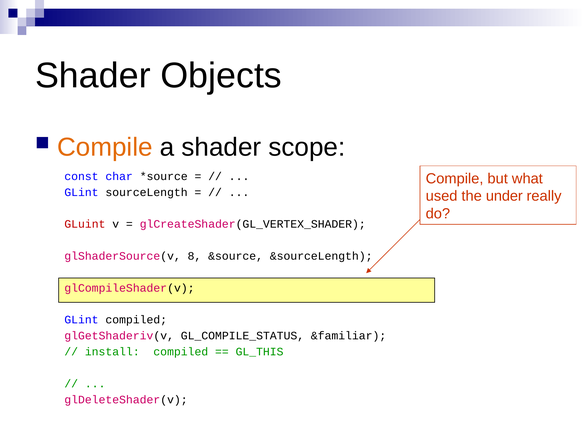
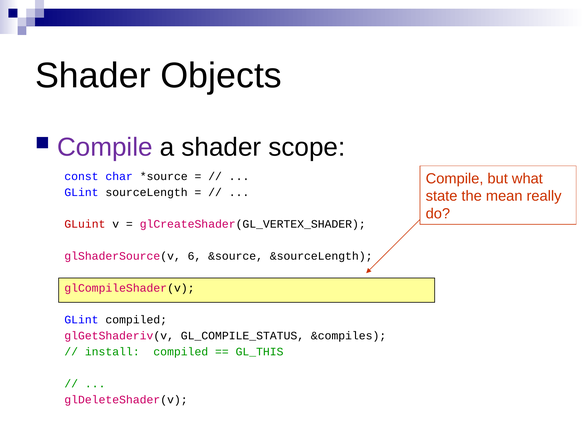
Compile colour: orange -> purple (105, 147)
used: used -> state (442, 196)
under: under -> mean (504, 196)
8: 8 -> 6 (194, 256)
&familiar: &familiar -> &compiles (349, 336)
